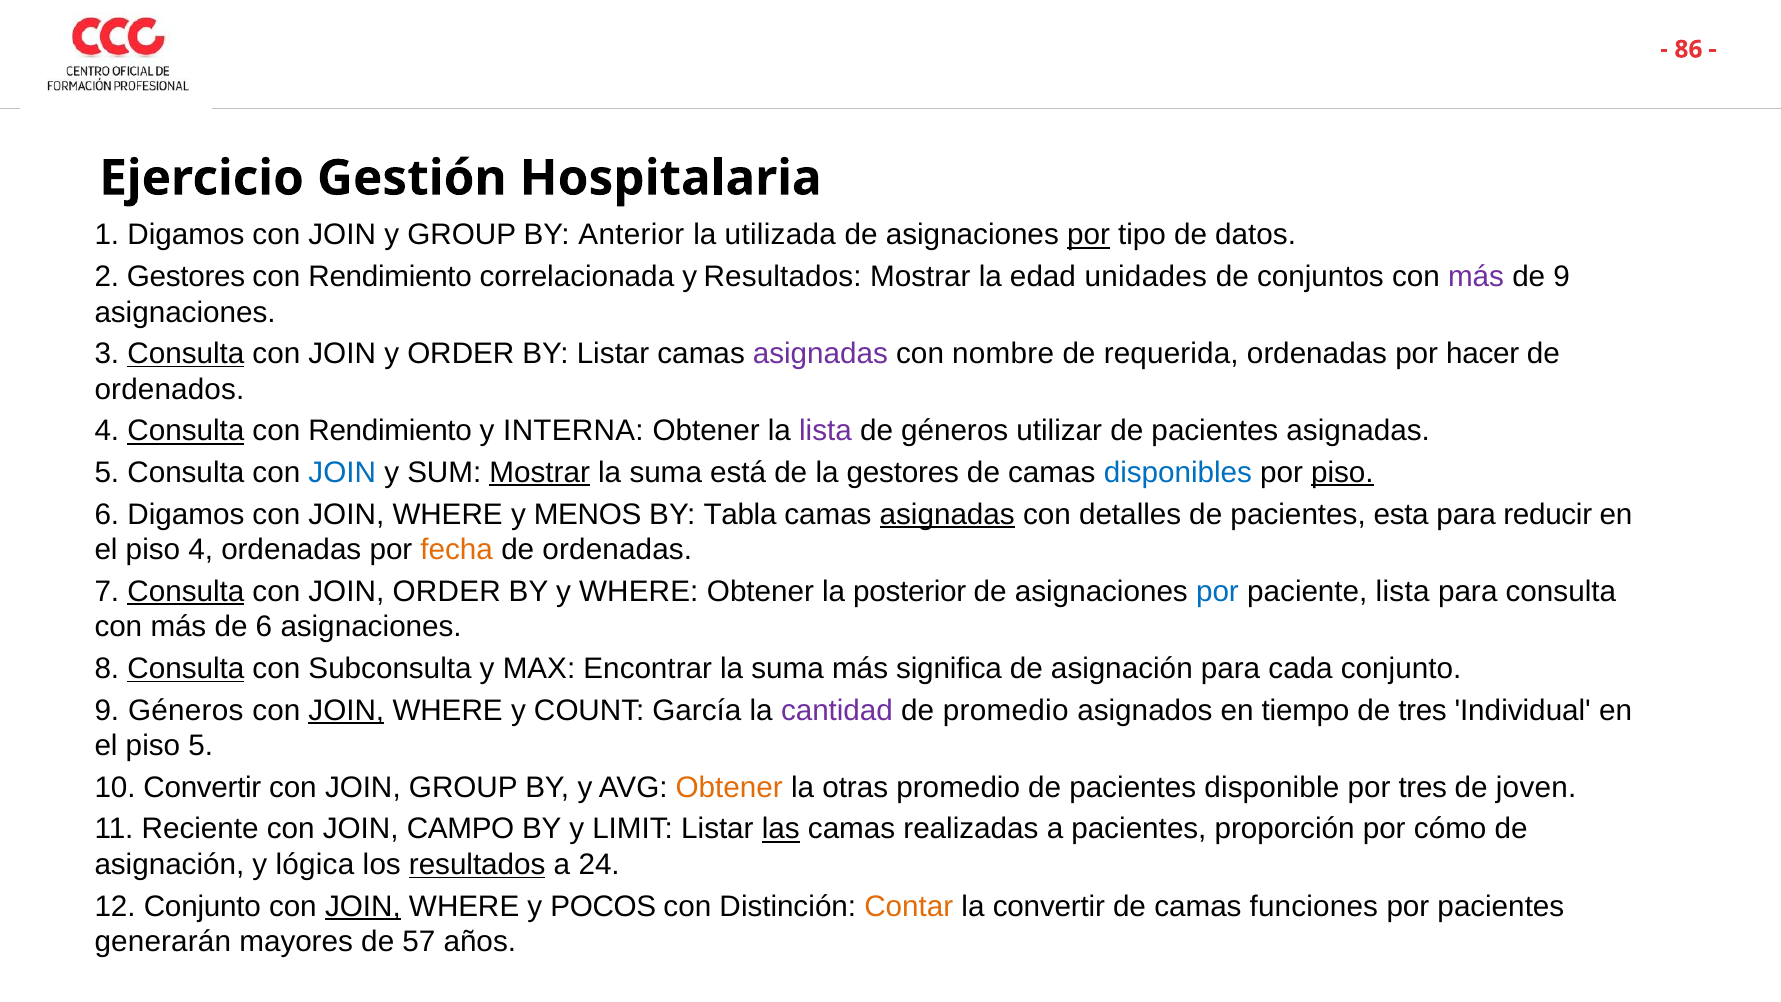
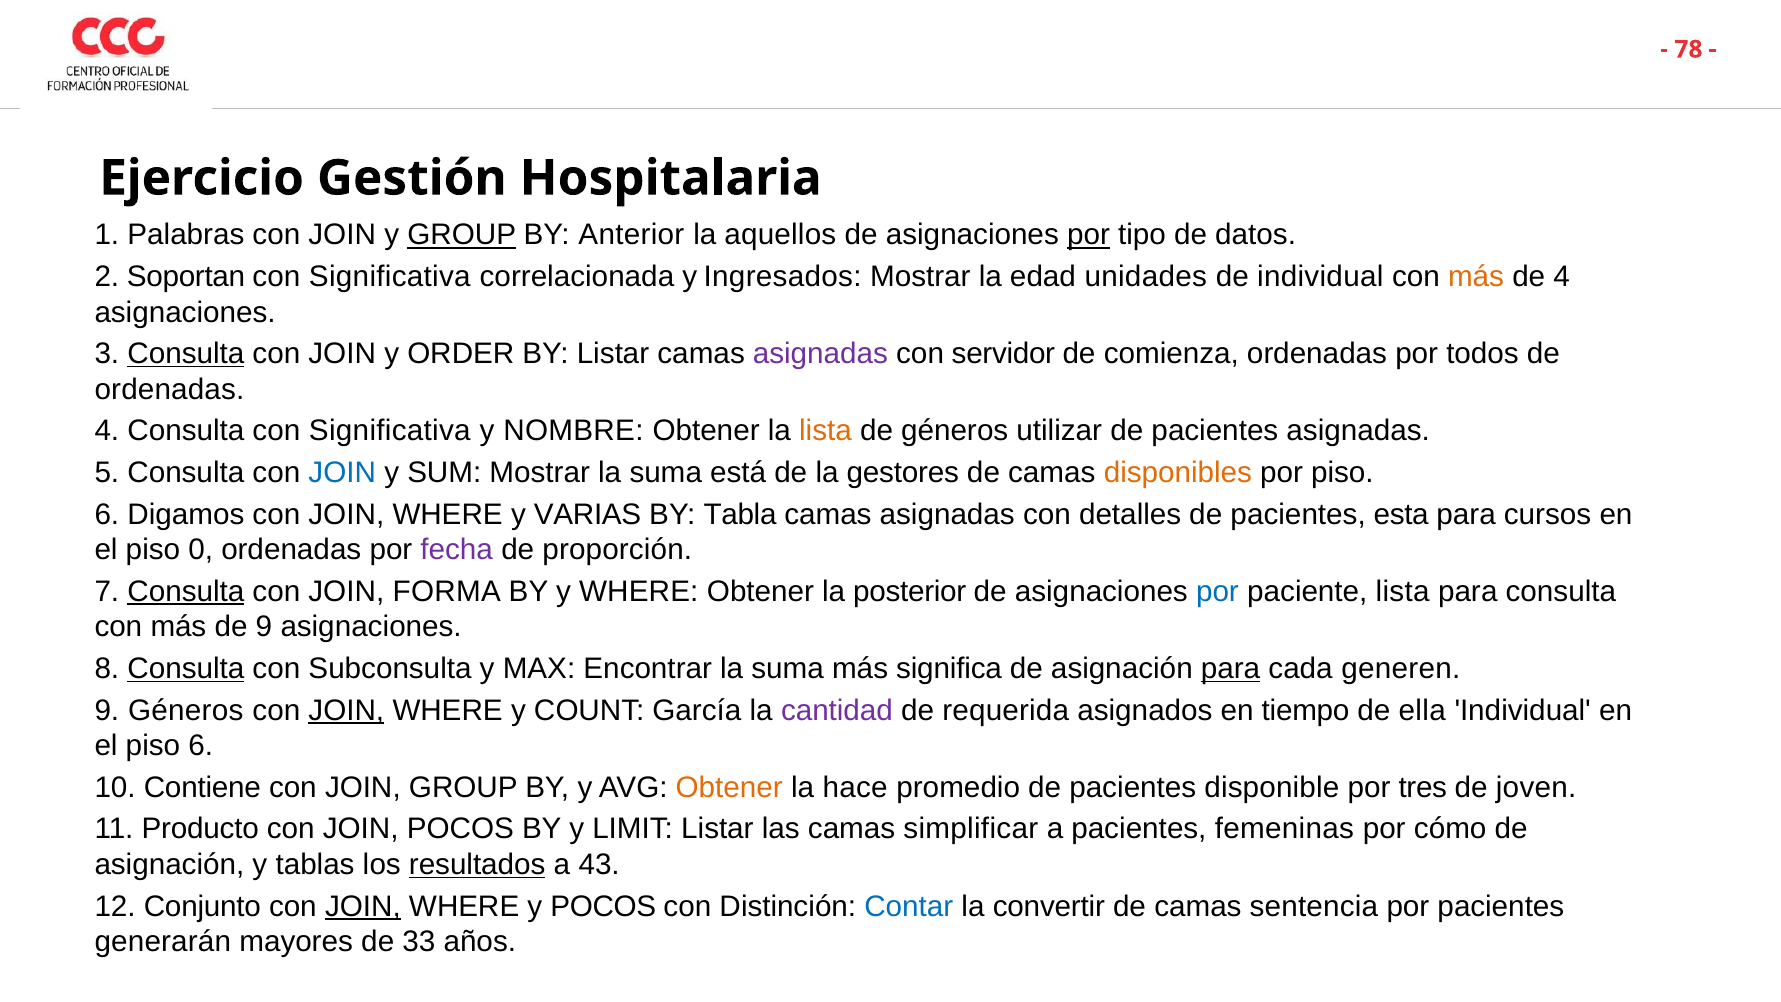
86: 86 -> 78 (1688, 49)
1 Digamos: Digamos -> Palabras (186, 235)
GROUP underline: none -> present (462, 235)
utilizada: utilizada -> aquellos (780, 235)
2 Gestores: Gestores -> Soportan (186, 277)
Rendimiento: Rendimiento -> Significativa (390, 277)
y Resultados: Resultados -> Ingresados (783, 277)
de conjuntos: conjuntos -> individual (1320, 277)
más colour: purple -> orange (1476, 277)
de 9: 9 -> 4 (1562, 277)
nombre: nombre -> servidor (1003, 354)
requerida: requerida -> comienza (1171, 354)
hacer: hacer -> todos (1483, 354)
ordenados: ordenados -> ordenadas (169, 389)
Consulta underline: present -> none (186, 431)
Rendimiento: Rendimiento -> Significativa (390, 431)
INTERNA: INTERNA -> NOMBRE (573, 431)
lista colour: purple -> orange (825, 431)
Mostrar underline: present -> none (540, 473)
disponibles colour: blue -> orange (1178, 473)
piso underline: present -> none (1342, 473)
MENOS: MENOS -> VARIAS (588, 514)
asignadas underline: present -> none (947, 514)
reducir: reducir -> cursos (1548, 514)
piso 4: 4 -> 0 (201, 550)
fecha colour: orange -> purple (457, 550)
de ordenadas: ordenadas -> proporción (617, 550)
JOIN ORDER: ORDER -> FORMA (447, 591)
de 6: 6 -> 9 (264, 627)
para underline: none -> present (1231, 669)
cada conjunto: conjunto -> generen (1401, 669)
de promedio: promedio -> requerida (1006, 710)
de tres: tres -> ella (1422, 710)
el piso 5: 5 -> 6 (201, 746)
10 Convertir: Convertir -> Contiene (202, 787)
otras: otras -> hace (855, 787)
Reciente: Reciente -> Producto (200, 829)
JOIN CAMPO: CAMPO -> POCOS (460, 829)
las underline: present -> none (781, 829)
realizadas: realizadas -> simplificar (971, 829)
proporción: proporción -> femeninas (1284, 829)
lógica: lógica -> tablas (315, 865)
24: 24 -> 43 (599, 865)
Contar colour: orange -> blue (909, 906)
funciones: funciones -> sentencia (1314, 906)
57: 57 -> 33 (419, 942)
